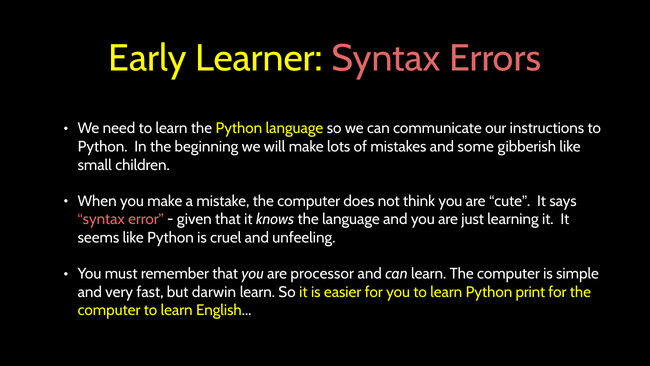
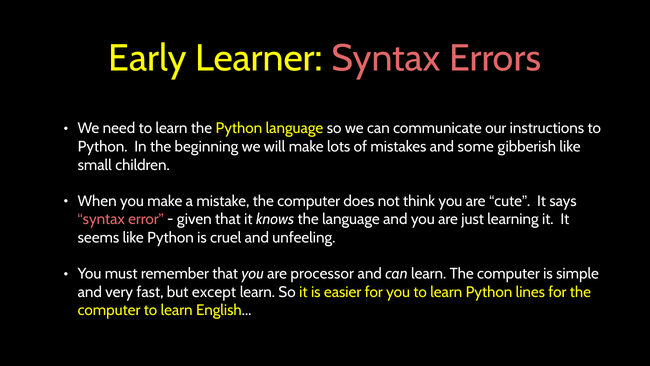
darwin: darwin -> except (214, 292)
print: print -> lines (530, 292)
